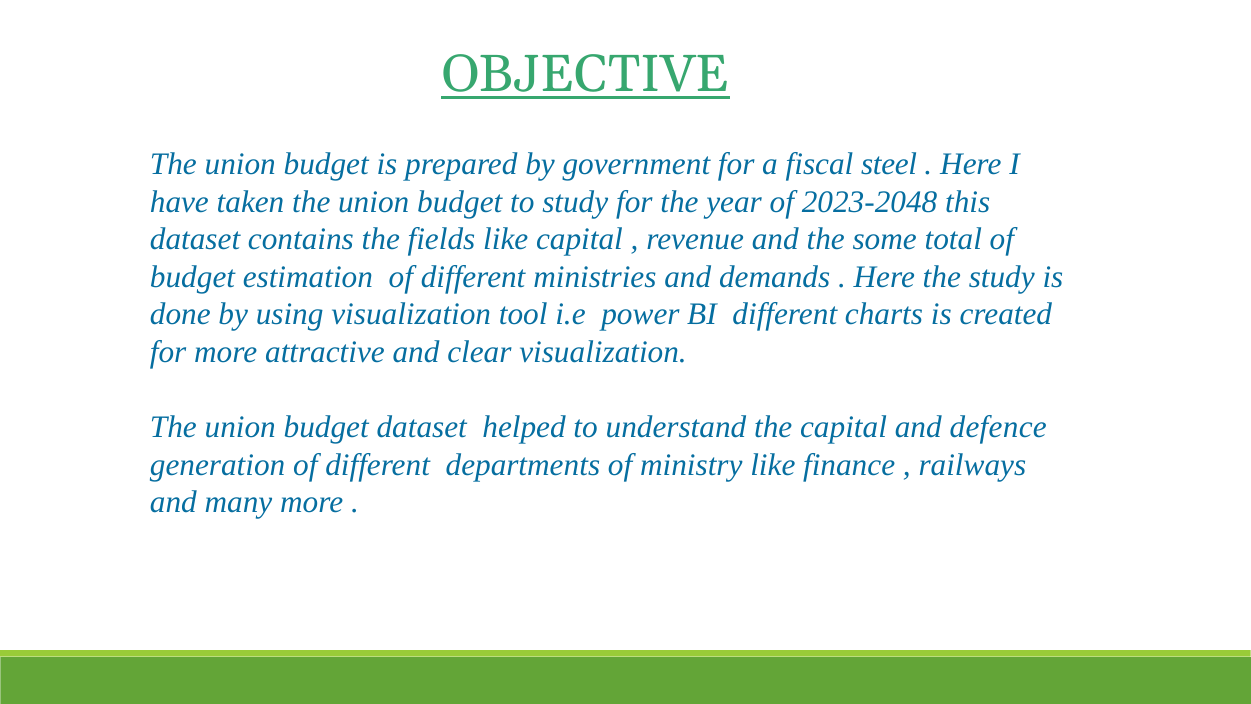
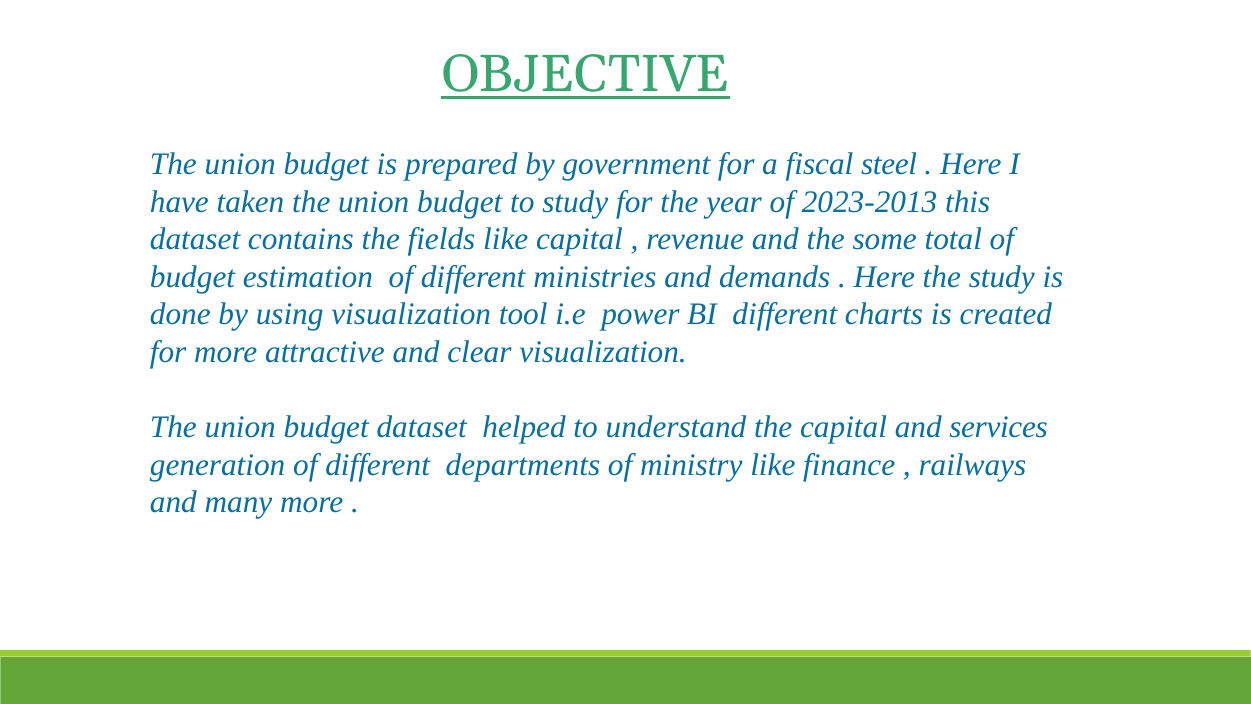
2023-2048: 2023-2048 -> 2023-2013 (870, 202)
defence: defence -> services (999, 427)
